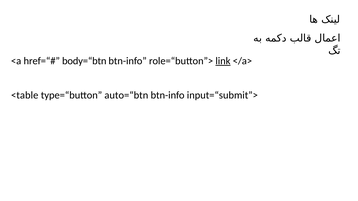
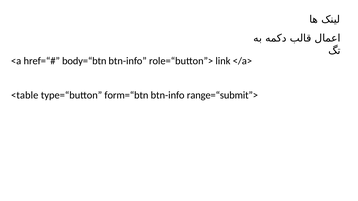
link underline: present -> none (223, 61)
auto=“btn: auto=“btn -> form=“btn (126, 95)
input=“submit”>: input=“submit”> -> range=“submit”> (222, 95)
